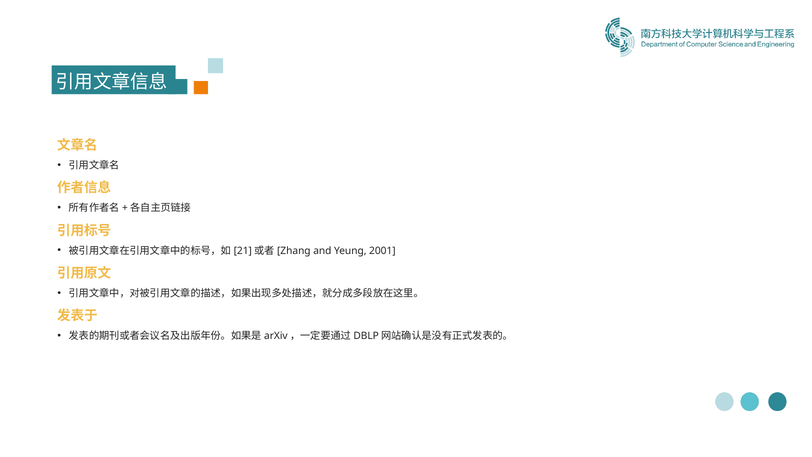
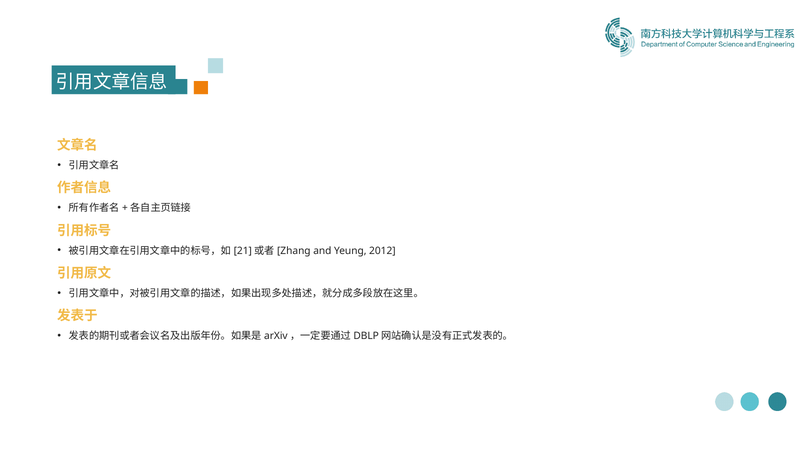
2001: 2001 -> 2012 (382, 251)
